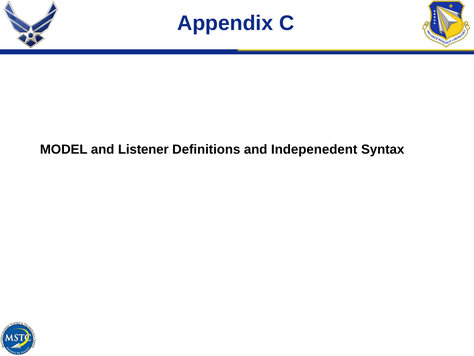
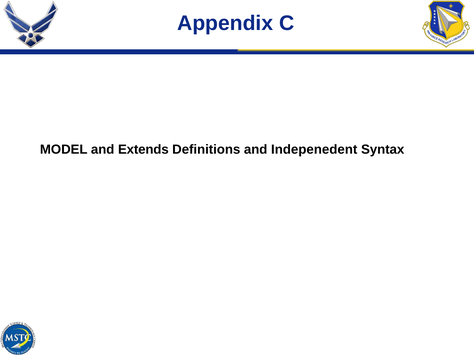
Listener: Listener -> Extends (143, 149)
